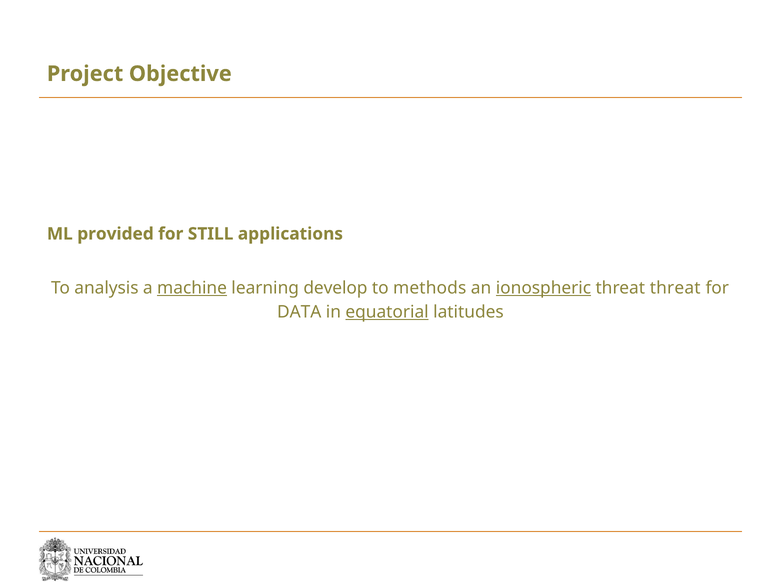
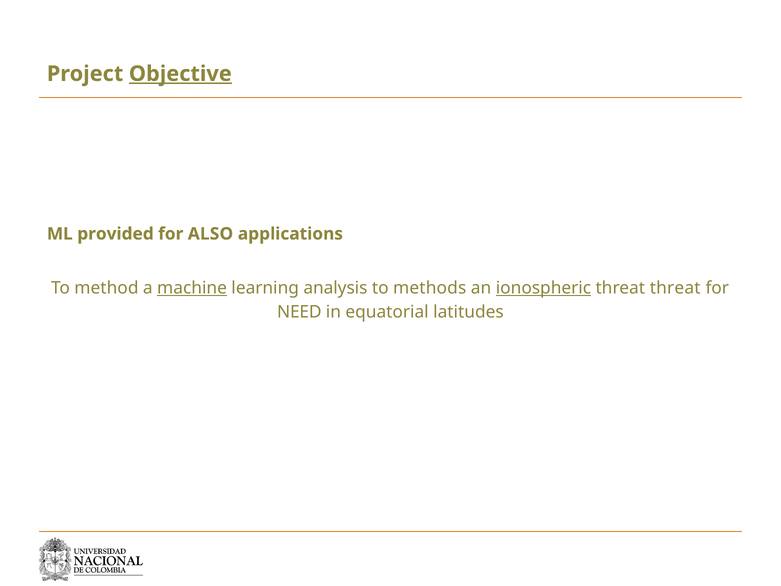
Objective underline: none -> present (180, 74)
STILL: STILL -> ALSO (210, 234)
analysis: analysis -> method (106, 288)
develop: develop -> analysis (335, 288)
DATA: DATA -> NEED (299, 312)
equatorial underline: present -> none (387, 312)
